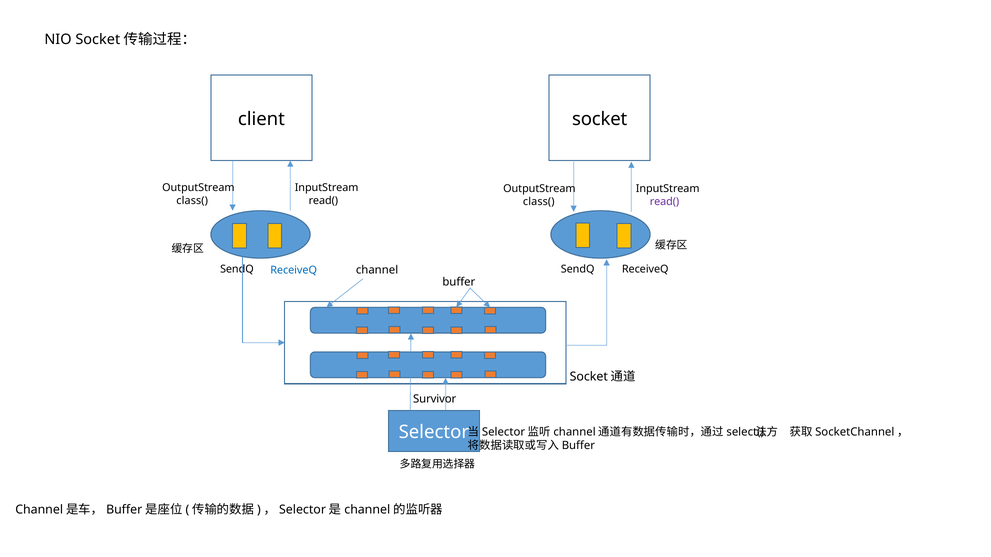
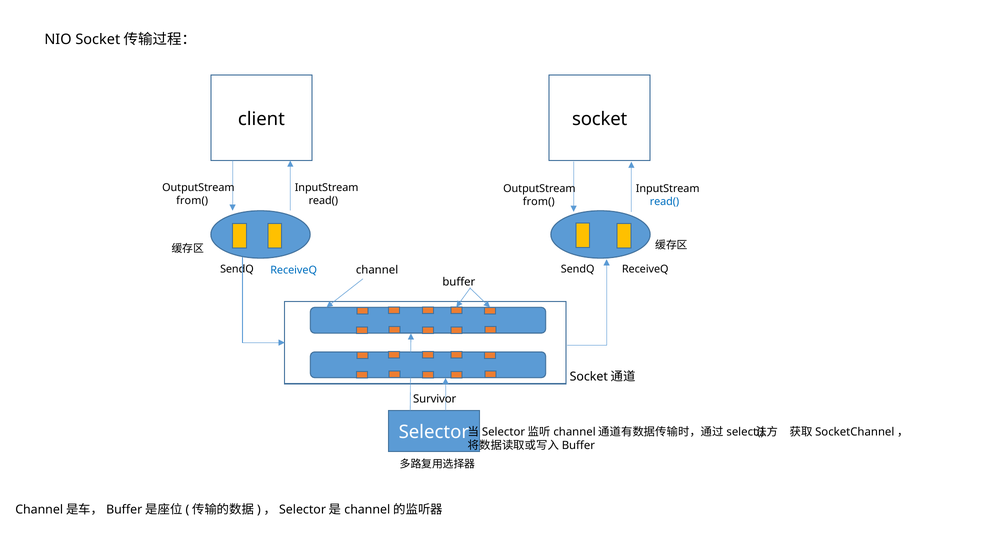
class(: class( -> from( (192, 201)
class(: class( -> from( (539, 202)
read( colour: purple -> blue (665, 202)
